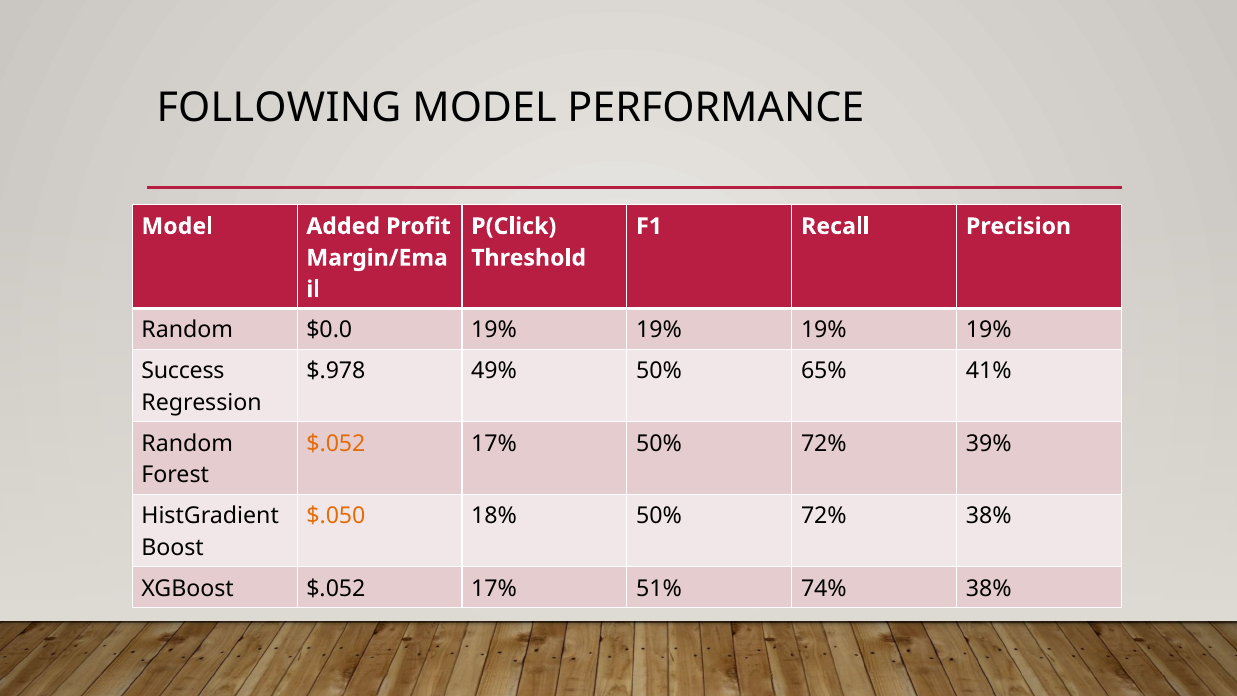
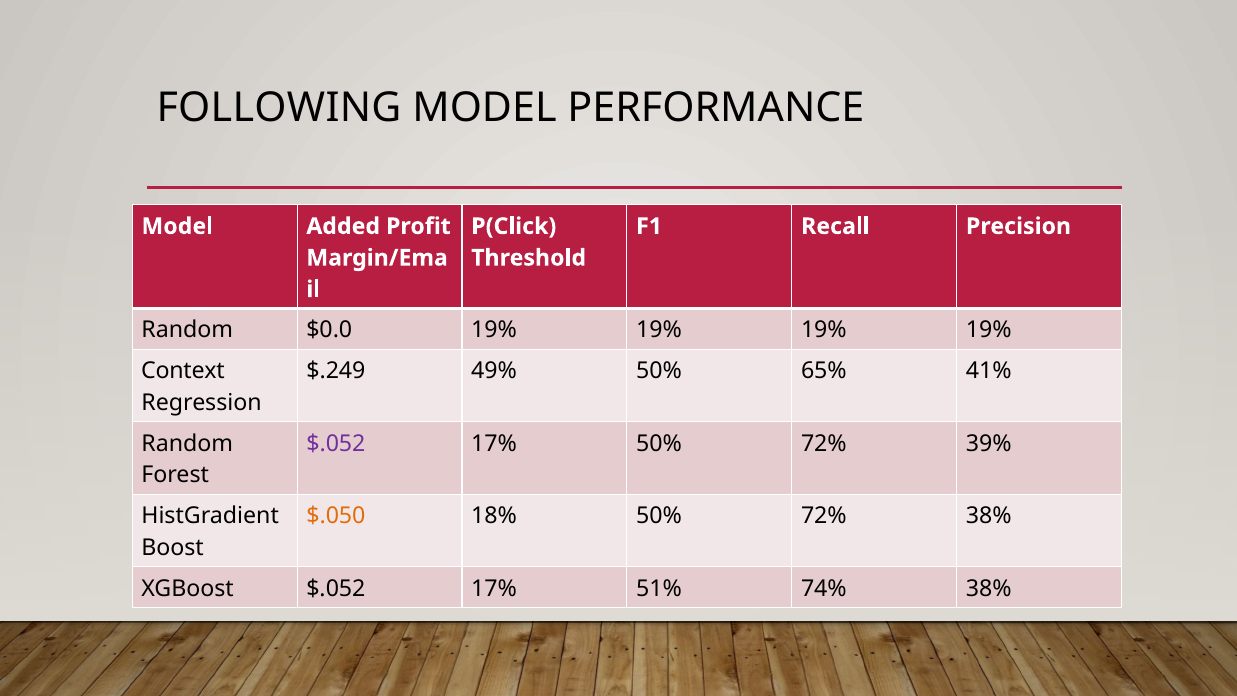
Success: Success -> Context (183, 371)
$.978: $.978 -> $.249 (336, 371)
$.052 colour: orange -> purple (336, 444)
